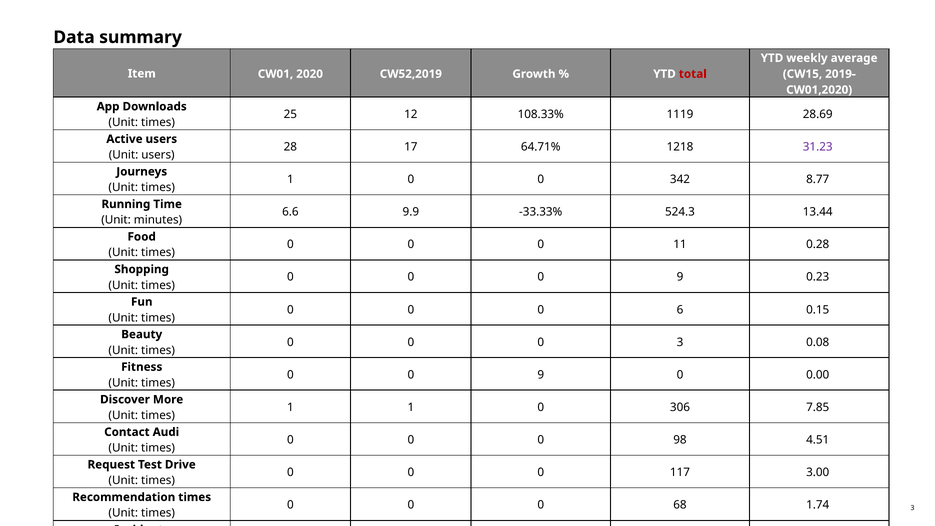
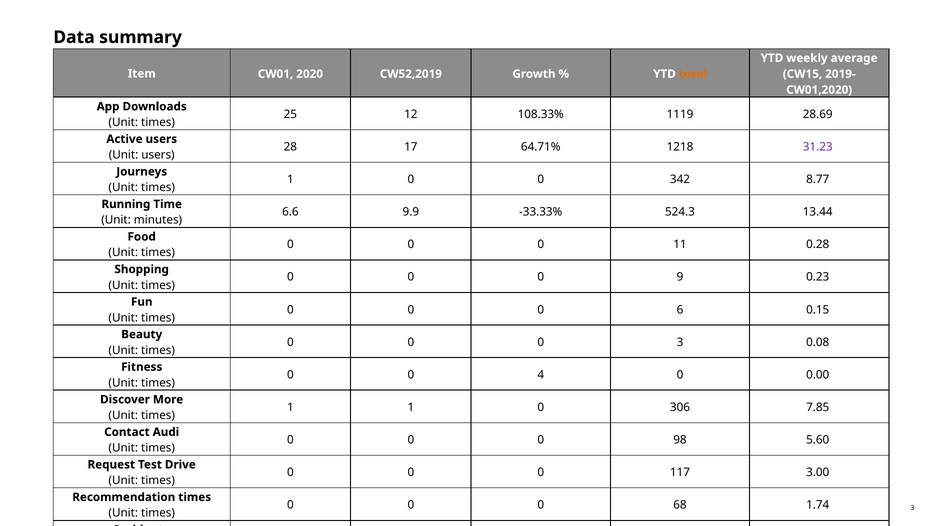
total colour: red -> orange (693, 74)
9: 9 -> 4 (541, 375)
4.51: 4.51 -> 5.60 (818, 440)
